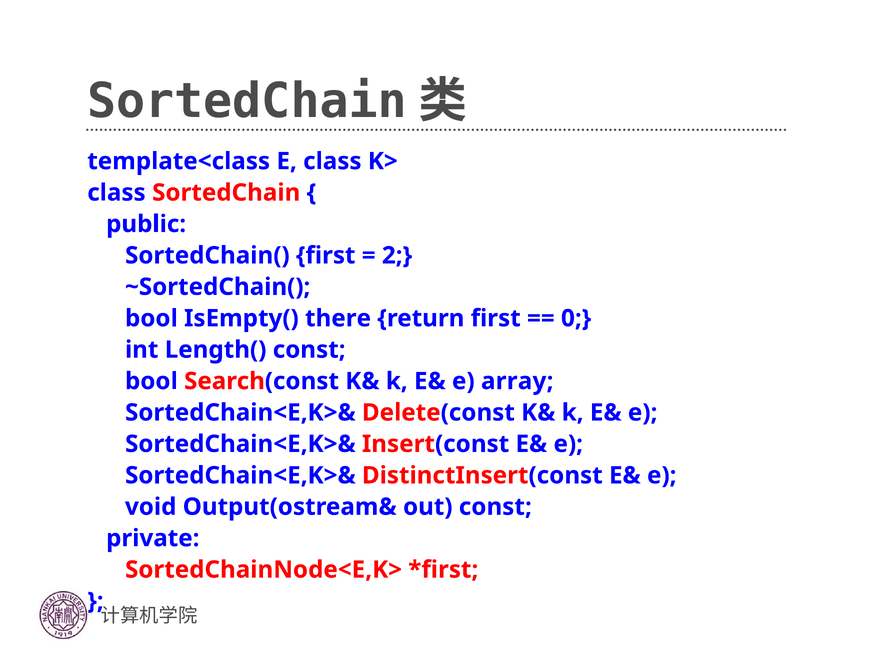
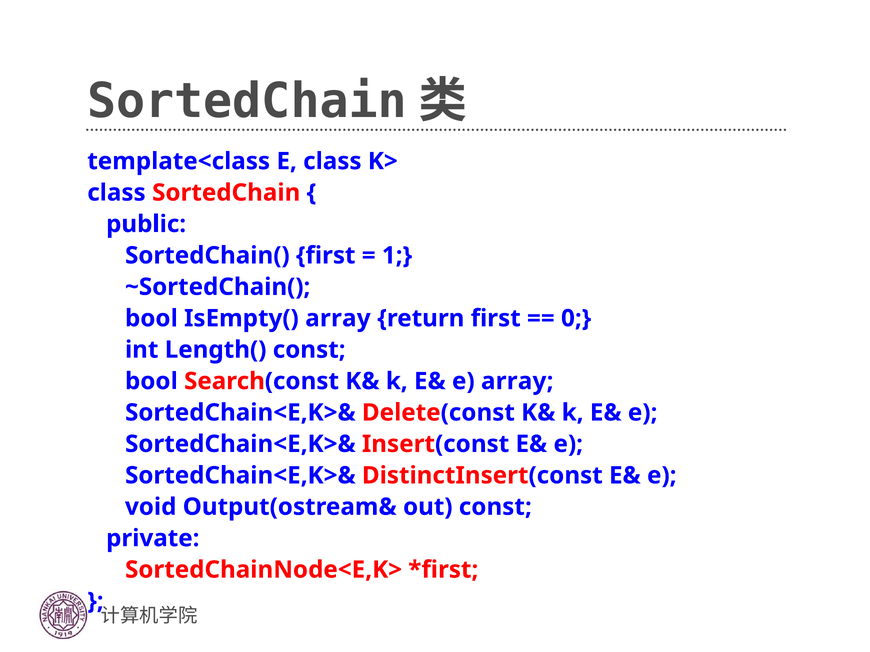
2: 2 -> 1 (397, 256)
IsEmpty( there: there -> array (338, 319)
